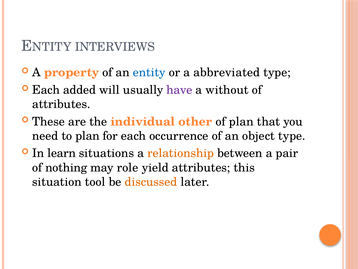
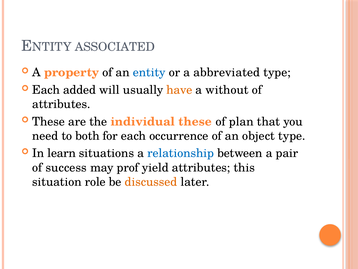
INTERVIEWS: INTERVIEWS -> ASSOCIATED (115, 47)
have colour: purple -> orange (179, 90)
individual other: other -> these (195, 121)
to plan: plan -> both (87, 136)
relationship colour: orange -> blue (181, 153)
nothing: nothing -> success (66, 167)
role: role -> prof (128, 167)
tool: tool -> role (95, 182)
